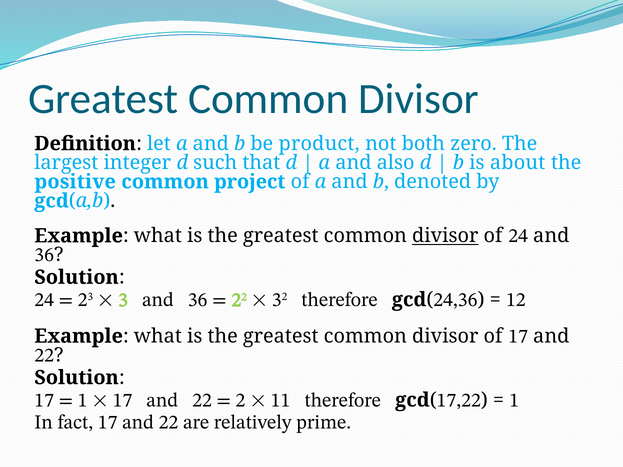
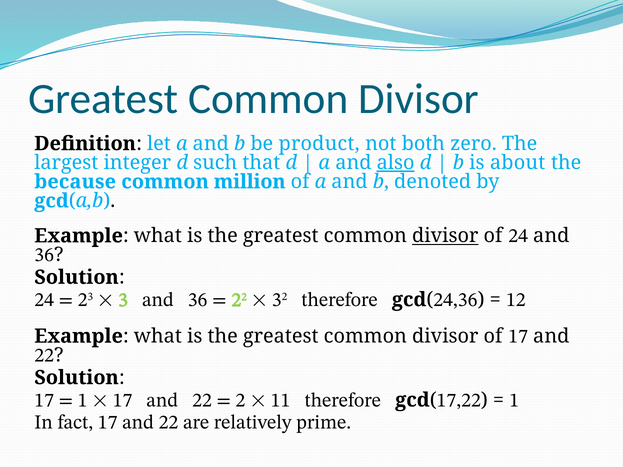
also underline: none -> present (396, 163)
positive: positive -> because (75, 182)
project: project -> million (250, 182)
